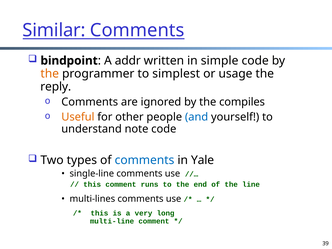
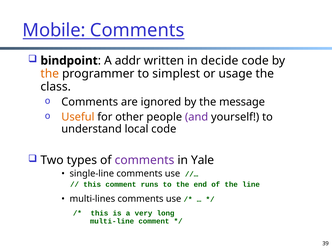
Similar: Similar -> Mobile (54, 30)
simple: simple -> decide (220, 61)
reply: reply -> class (56, 87)
compiles: compiles -> message (242, 102)
and colour: blue -> purple (197, 117)
note: note -> local (137, 129)
comments colour: blue -> purple (144, 160)
